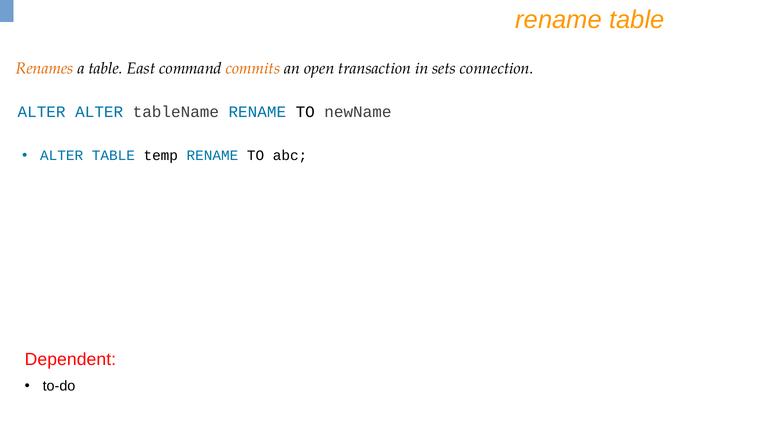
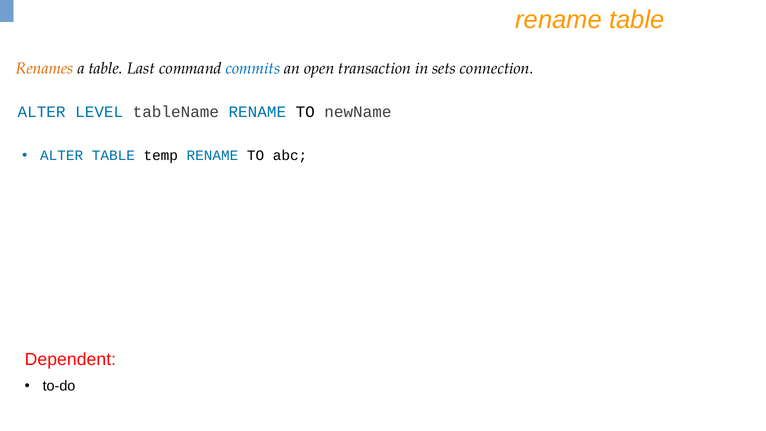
East: East -> Last (141, 69)
commits colour: orange -> blue (253, 69)
ALTER ALTER: ALTER -> LEVEL (99, 112)
